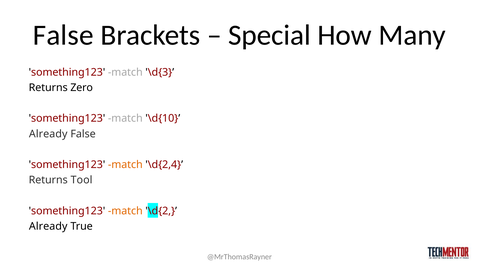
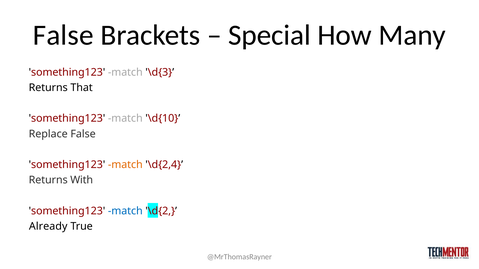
Zero: Zero -> That (82, 88)
Already: Already -> Replace (48, 134)
Tool: Tool -> With (82, 180)
match colour: orange -> blue (125, 211)
